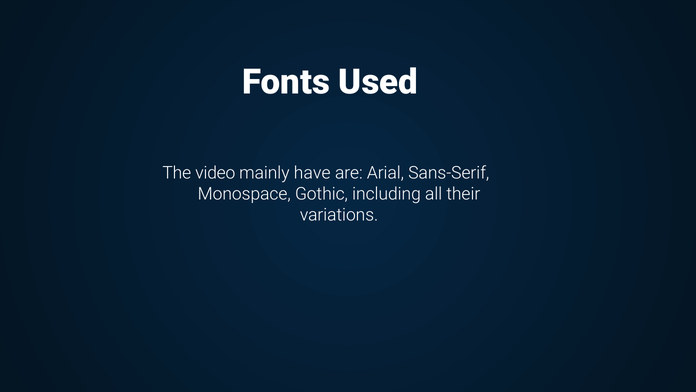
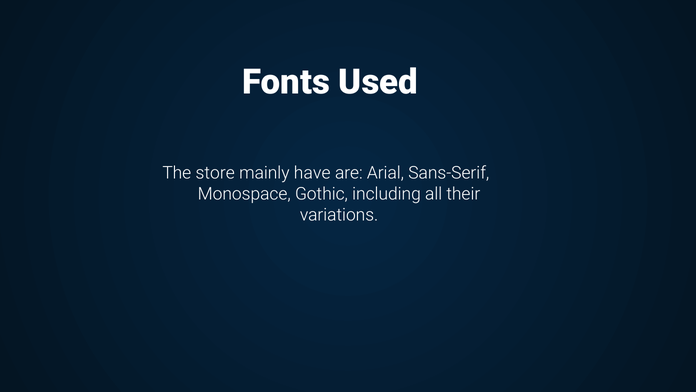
video: video -> store (215, 173)
